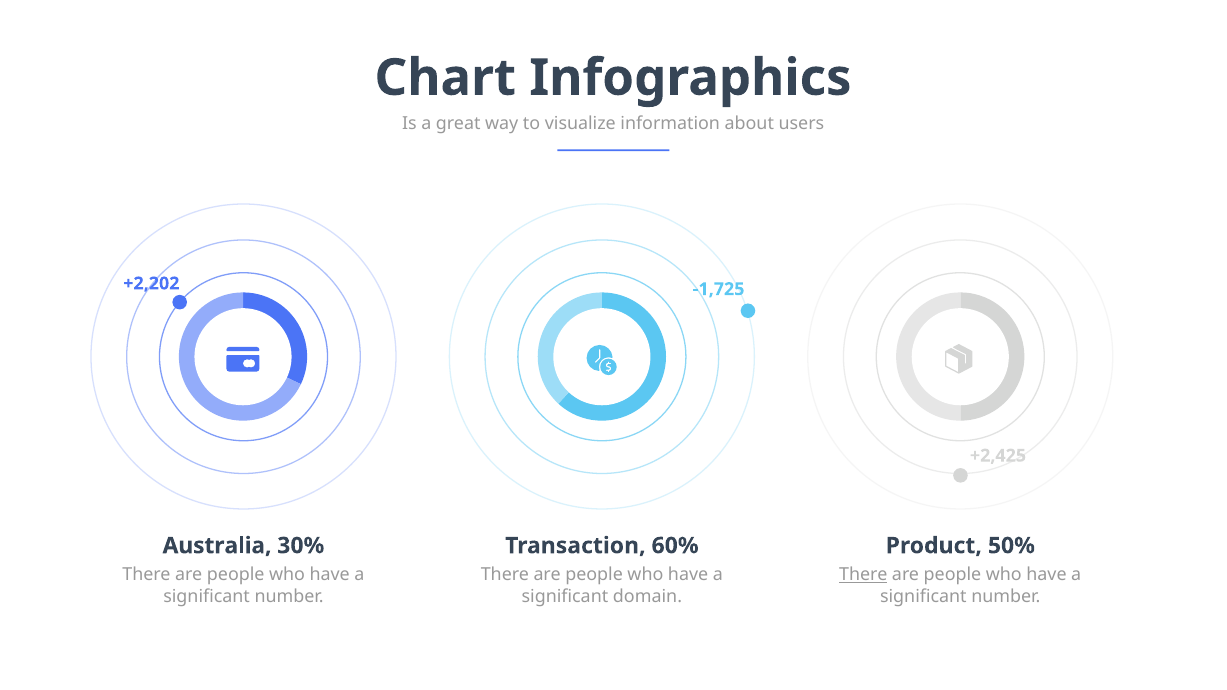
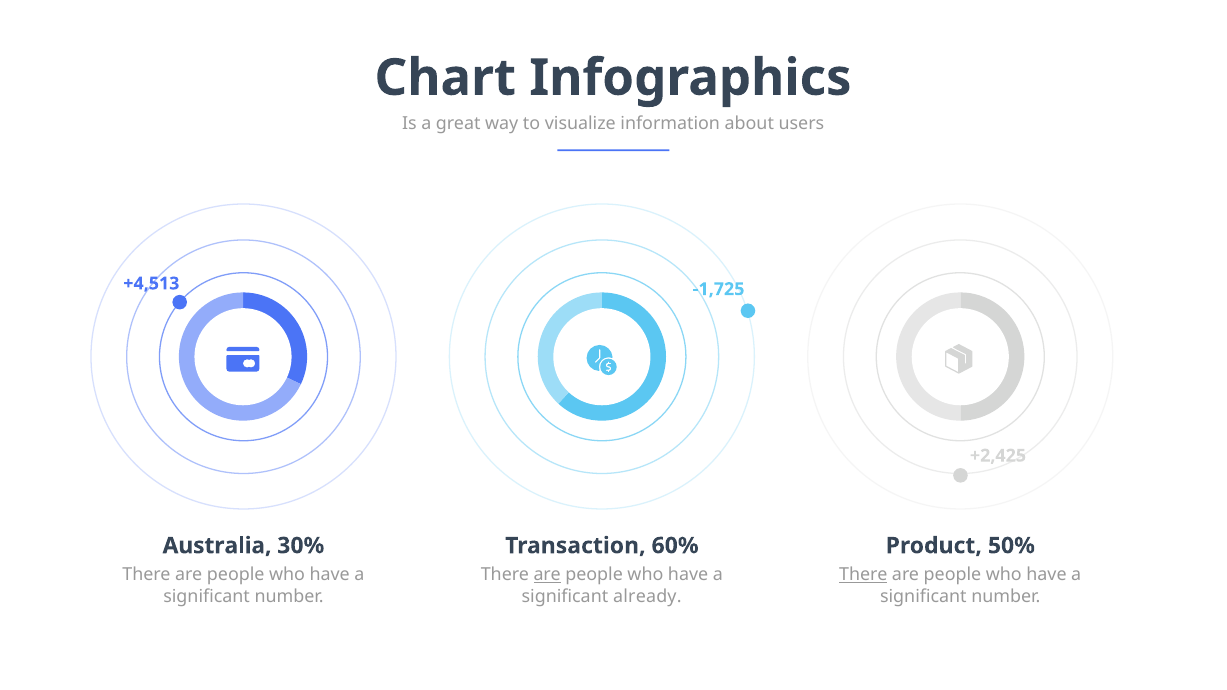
+2,202: +2,202 -> +4,513 (151, 284)
are underline: none -> present (547, 575)
domain: domain -> already (647, 596)
